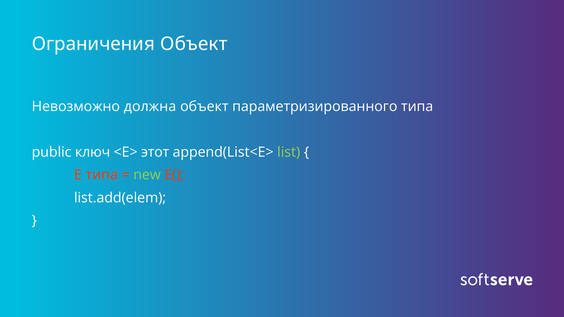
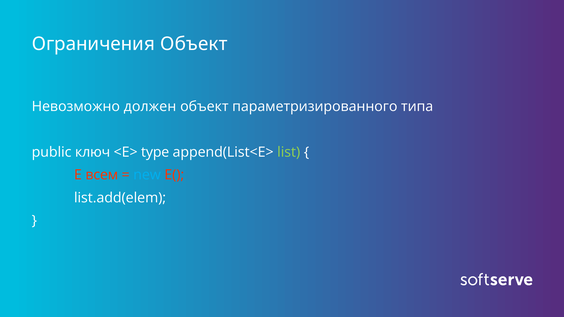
должна: должна -> должен (150, 107)
этот: этот -> type (155, 152)
E типа: типа -> всем (102, 175)
new colour: light green -> light blue (147, 175)
